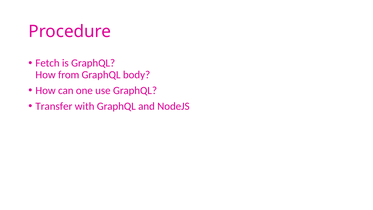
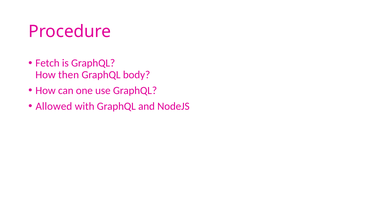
from: from -> then (69, 75)
Transfer: Transfer -> Allowed (54, 106)
